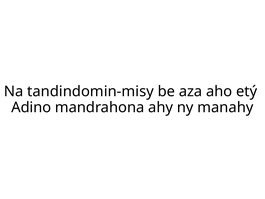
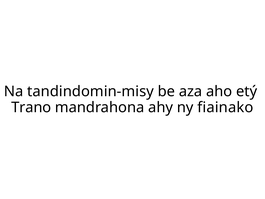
Adino: Adino -> Trano (31, 107)
manahy: manahy -> fiainako (225, 107)
